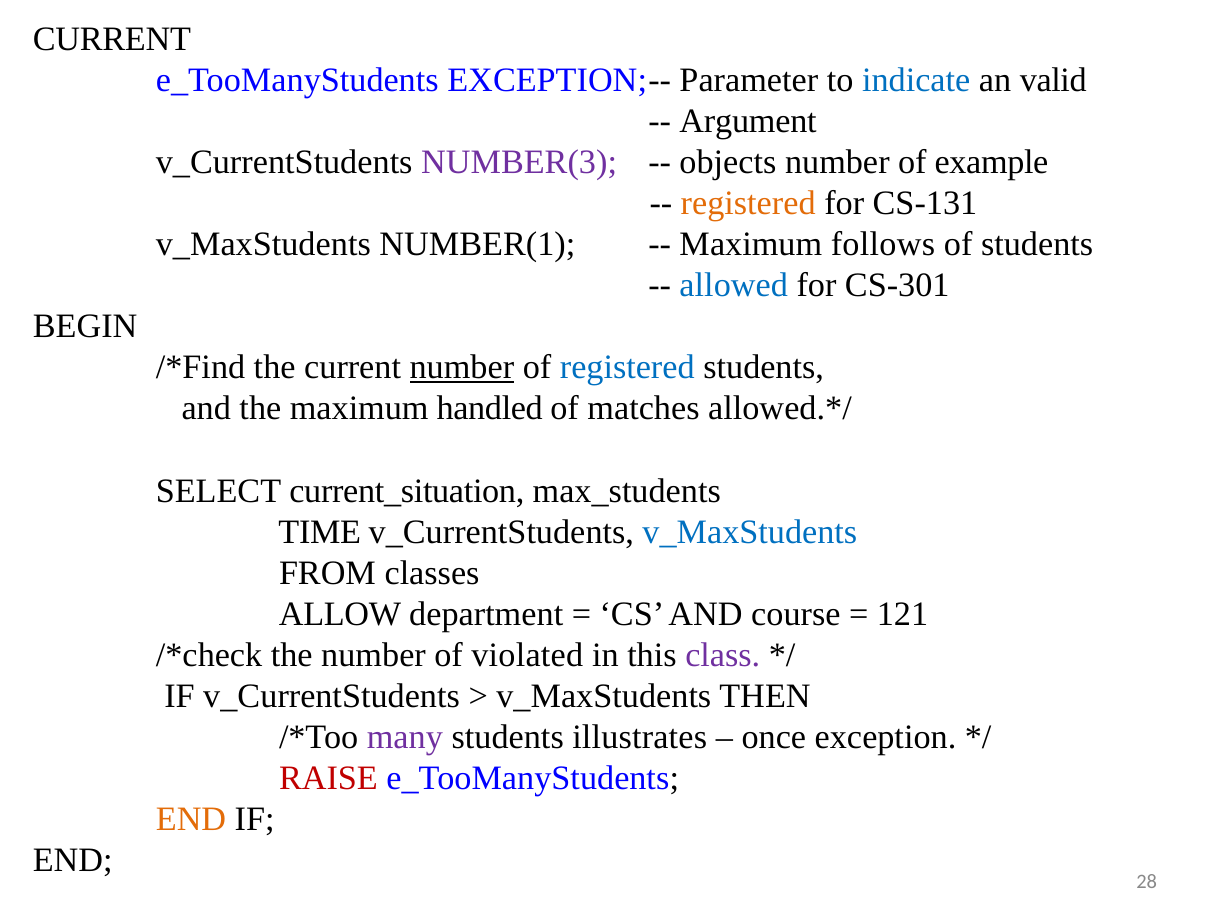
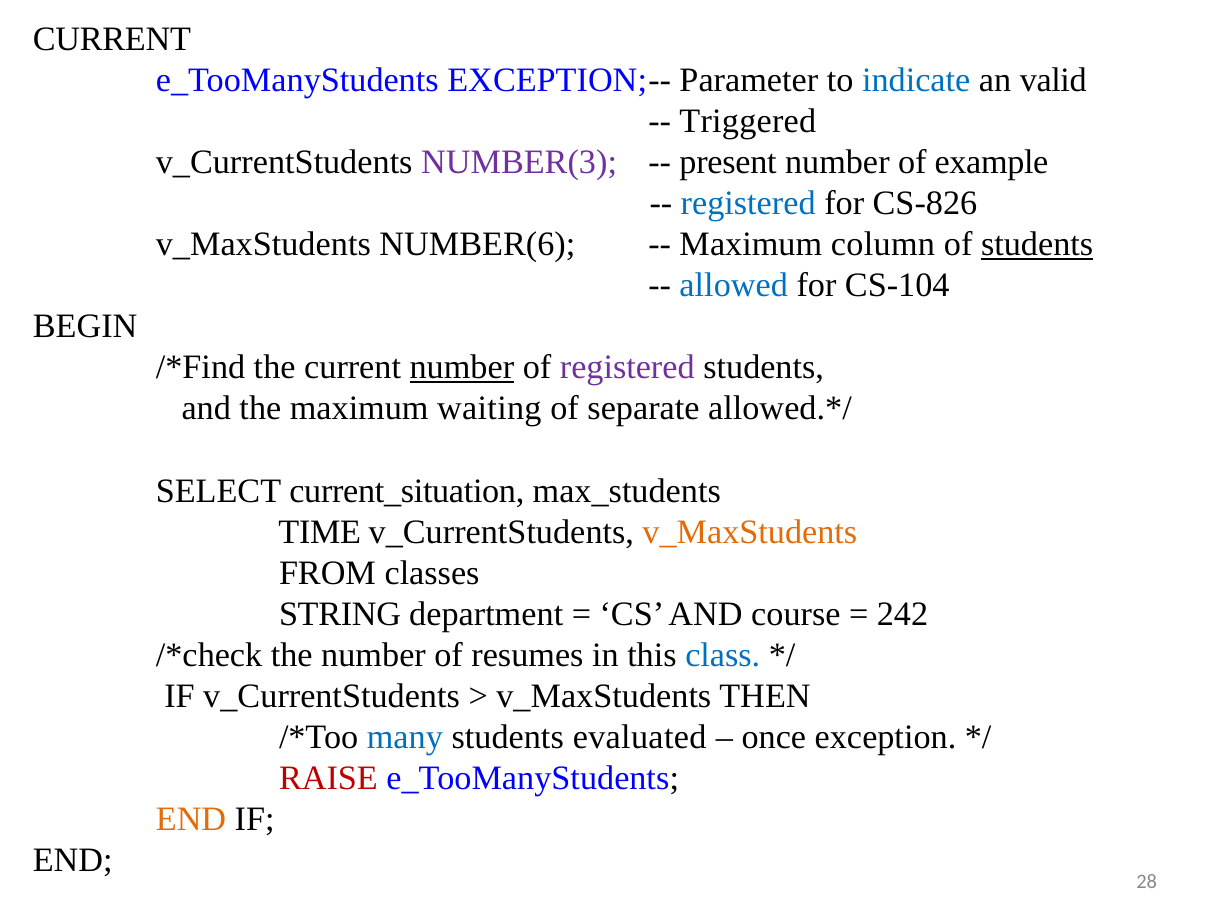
Argument: Argument -> Triggered (748, 121)
objects: objects -> present (728, 163)
registered colour: orange -> blue (748, 204)
CS-131: CS-131 -> CS-826 (925, 204)
NUMBER(1: NUMBER(1 -> NUMBER(6 (477, 245)
follows: follows -> column (883, 245)
students underline: none -> present (1037, 245)
CS-301: CS-301 -> CS-104 (897, 286)
registered colour: blue -> purple (627, 368)
handled: handled -> waiting (489, 409)
matches: matches -> separate (644, 409)
v_MaxStudents colour: blue -> orange (750, 532)
ALLOW: ALLOW -> STRING (340, 614)
121: 121 -> 242 (902, 614)
violated: violated -> resumes (527, 655)
class colour: purple -> blue (723, 655)
many colour: purple -> blue (405, 737)
illustrates: illustrates -> evaluated (640, 737)
